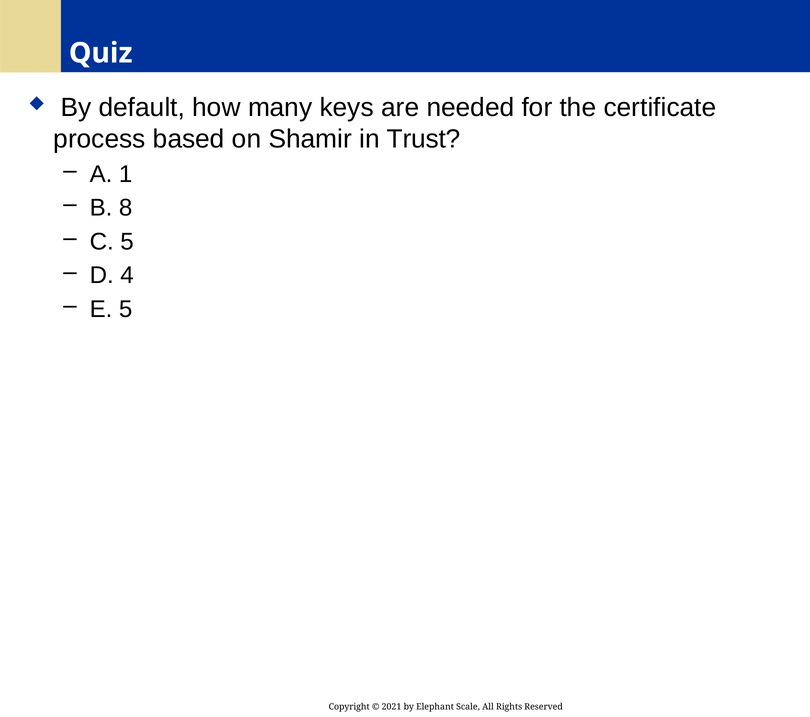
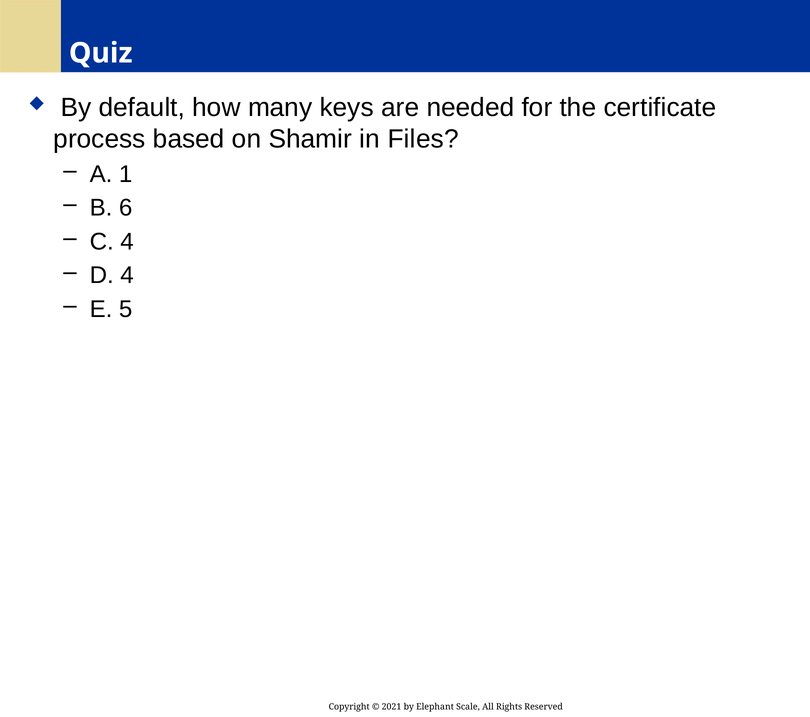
Trust: Trust -> Files (423, 139)
8: 8 -> 6 (126, 208)
C 5: 5 -> 4 (127, 242)
